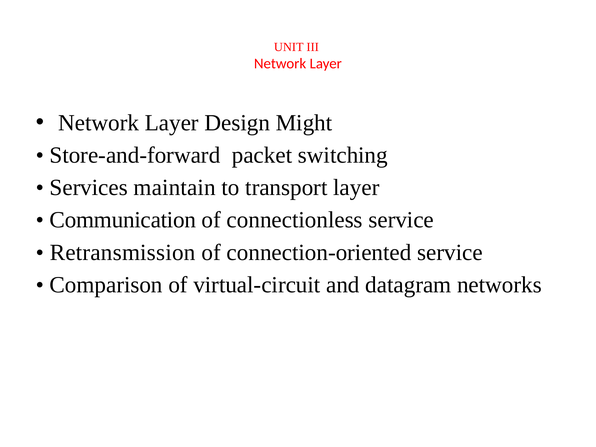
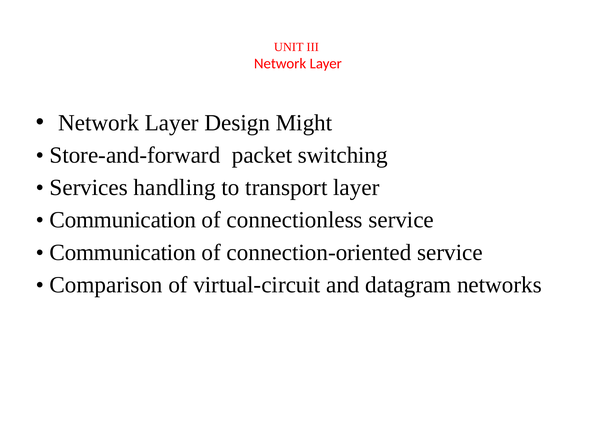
maintain: maintain -> handling (175, 188)
Retransmission: Retransmission -> Communication (123, 252)
